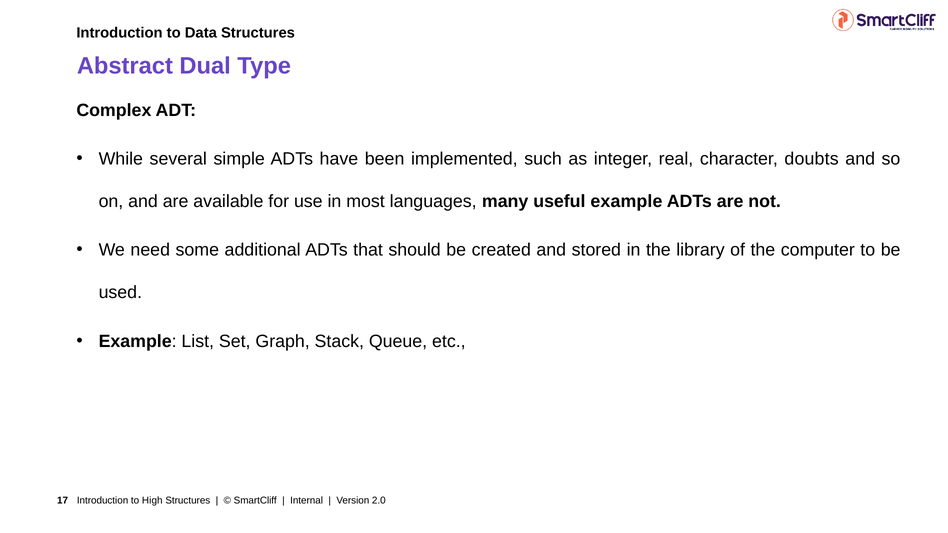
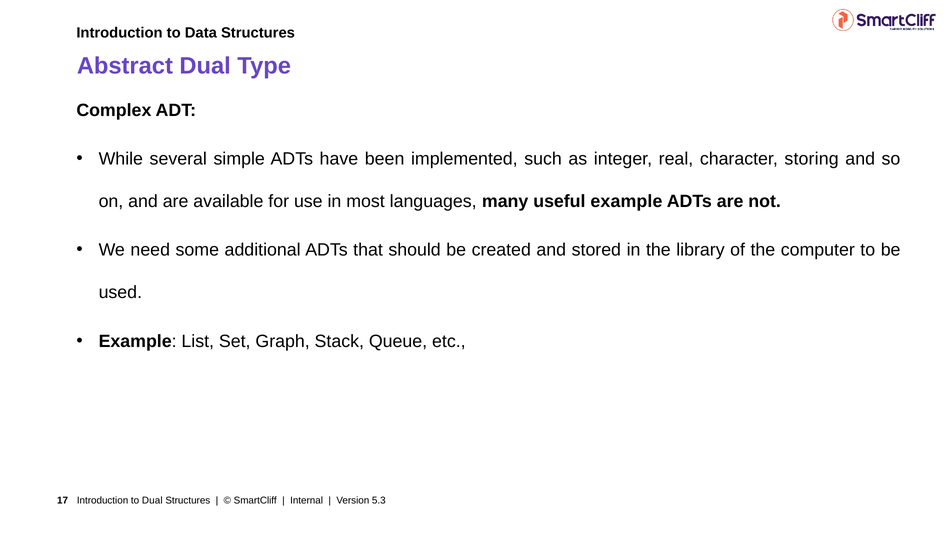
doubts: doubts -> storing (812, 159)
to High: High -> Dual (152, 501)
2.0: 2.0 -> 5.3 (379, 501)
